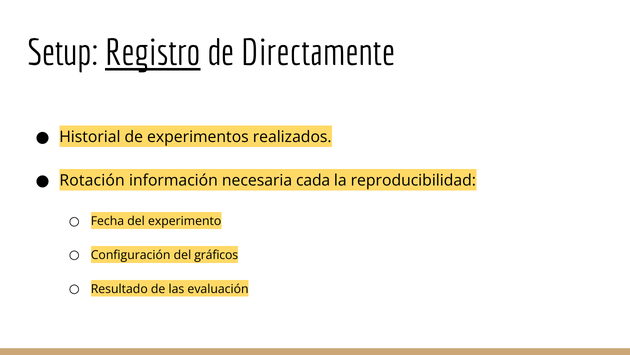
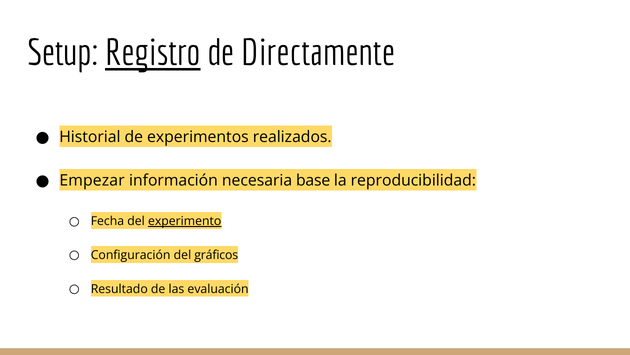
Rotación: Rotación -> Empezar (92, 180)
cada: cada -> base (313, 180)
experimento underline: none -> present (185, 221)
